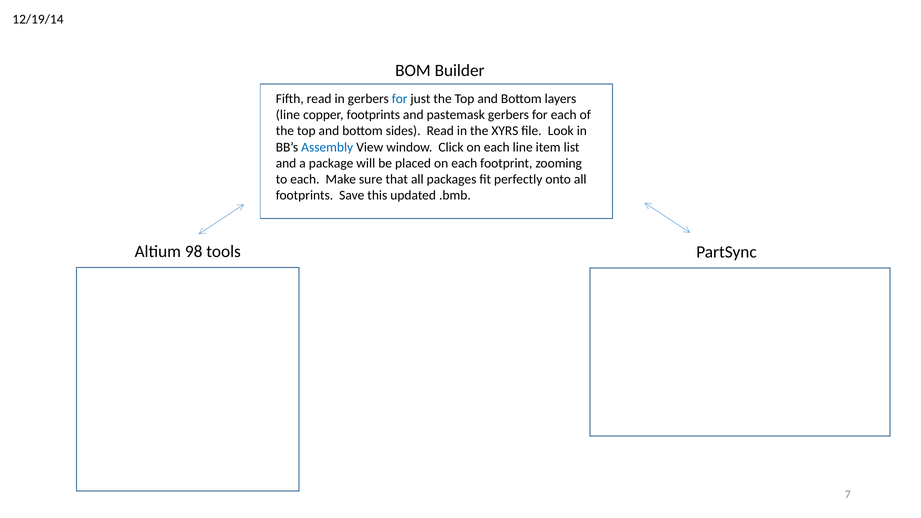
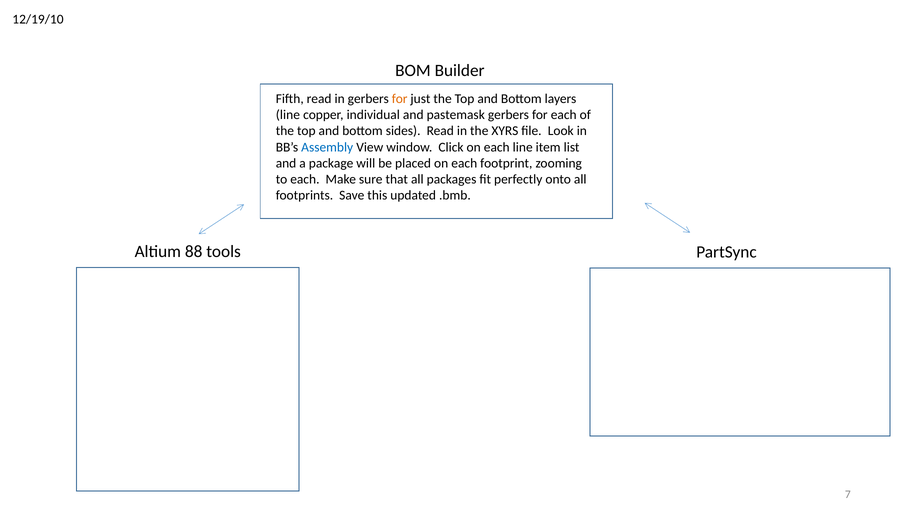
12/19/14: 12/19/14 -> 12/19/10 (38, 19)
for colour: blue -> orange (400, 99)
copper footprints: footprints -> individual (373, 115)
98: 98 -> 88 (194, 252)
